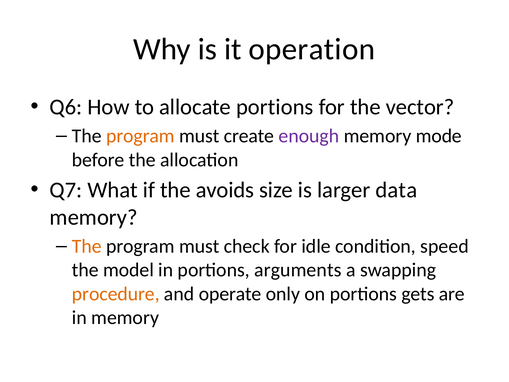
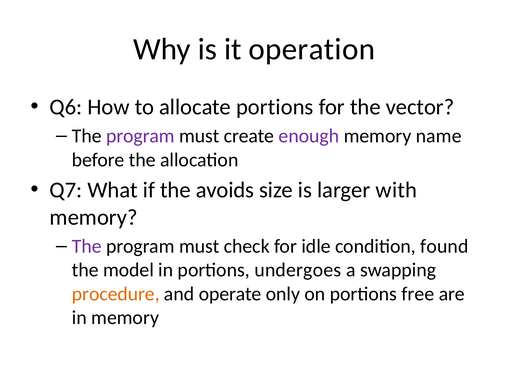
program colour: orange -> purple (140, 136)
mode: mode -> name (439, 136)
data: data -> with (396, 190)
The colour: orange -> purple (87, 246)
speed: speed -> found (444, 246)
arguments: arguments -> undergoes (298, 270)
gets: gets -> free (418, 294)
